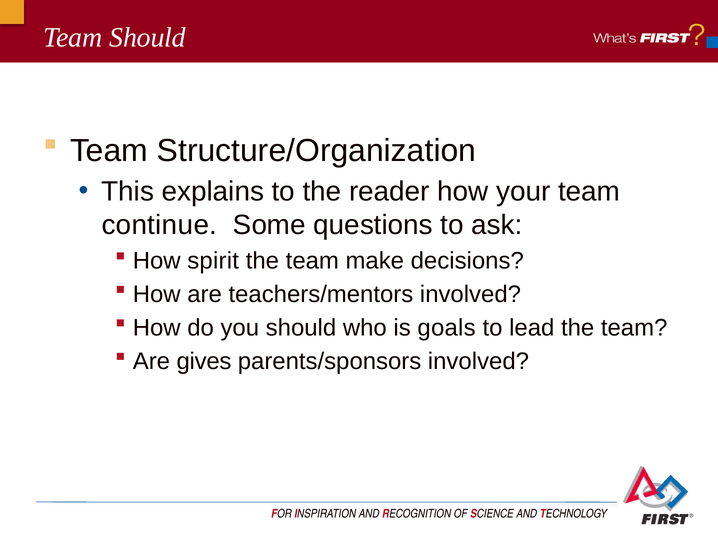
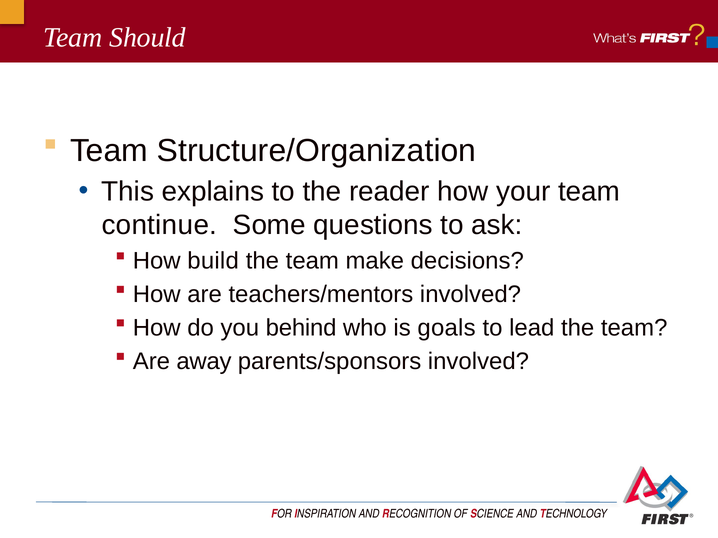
spirit: spirit -> build (213, 261)
you should: should -> behind (301, 328)
gives: gives -> away (204, 362)
